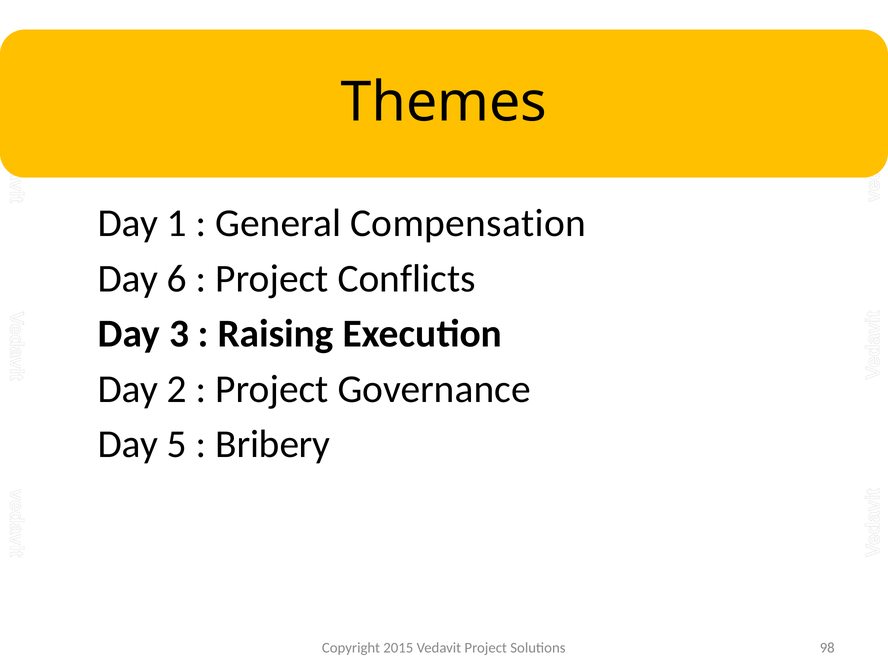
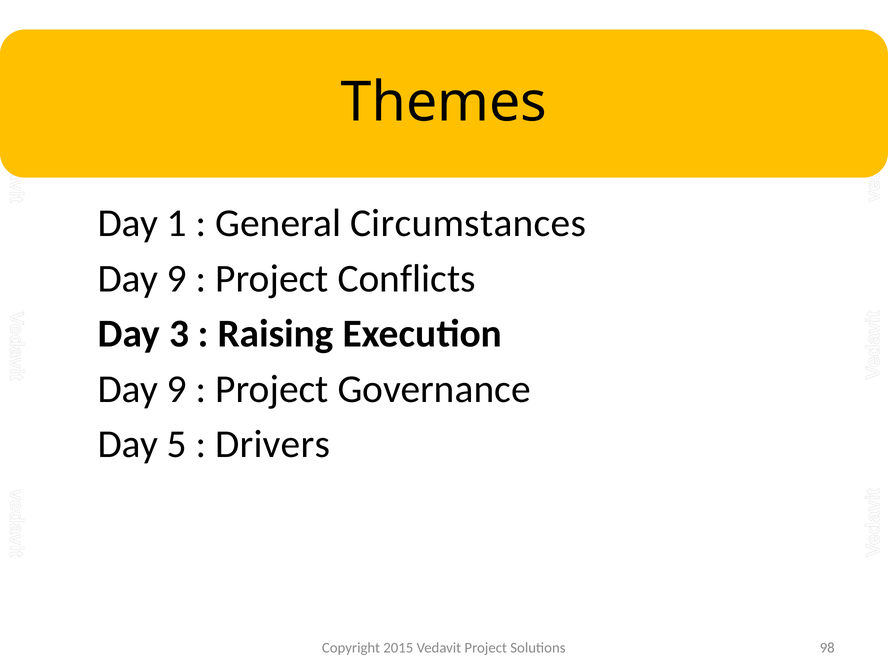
Compensation: Compensation -> Circumstances (468, 223)
6: 6 -> 9 (177, 279)
2: 2 -> 9 (177, 389)
Bribery: Bribery -> Drivers (273, 444)
